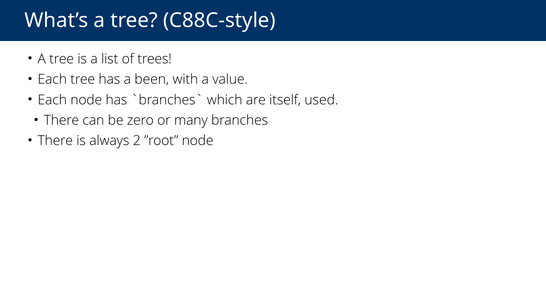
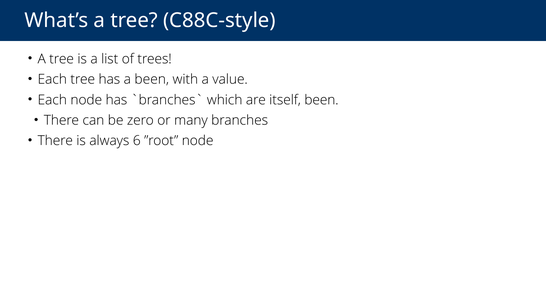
itself used: used -> been (321, 100)
2: 2 -> 6 (137, 141)
